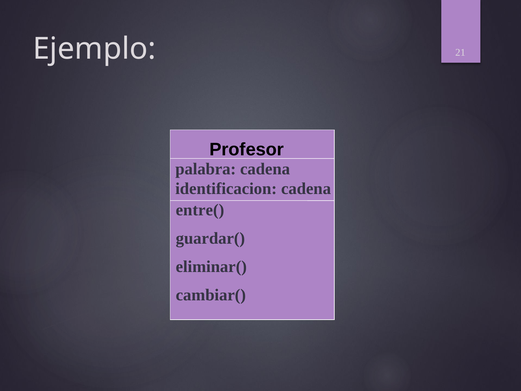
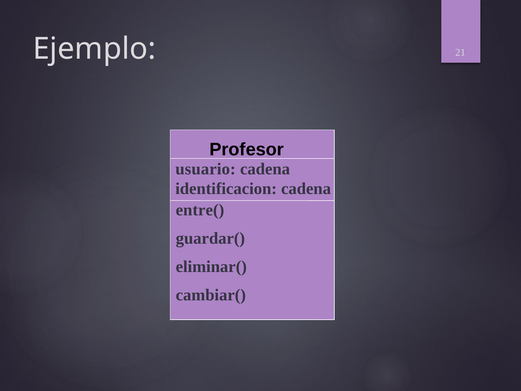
palabra: palabra -> usuario (206, 169)
